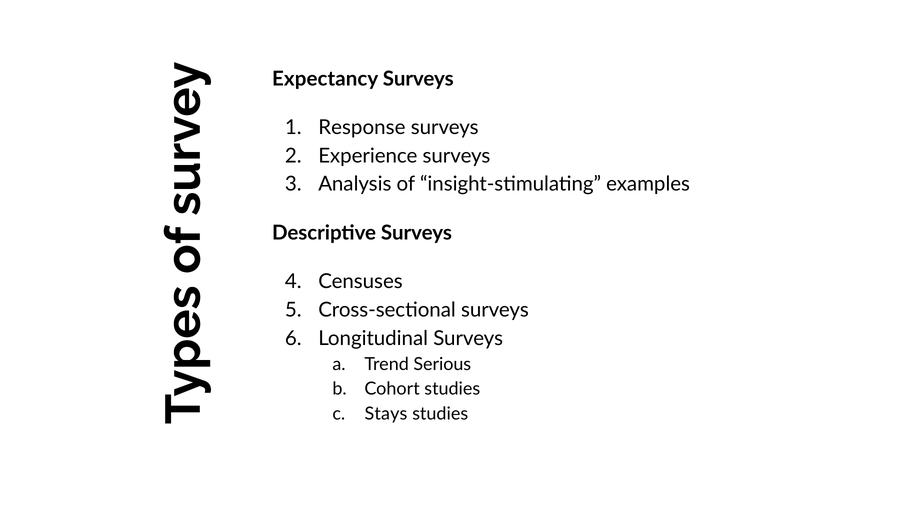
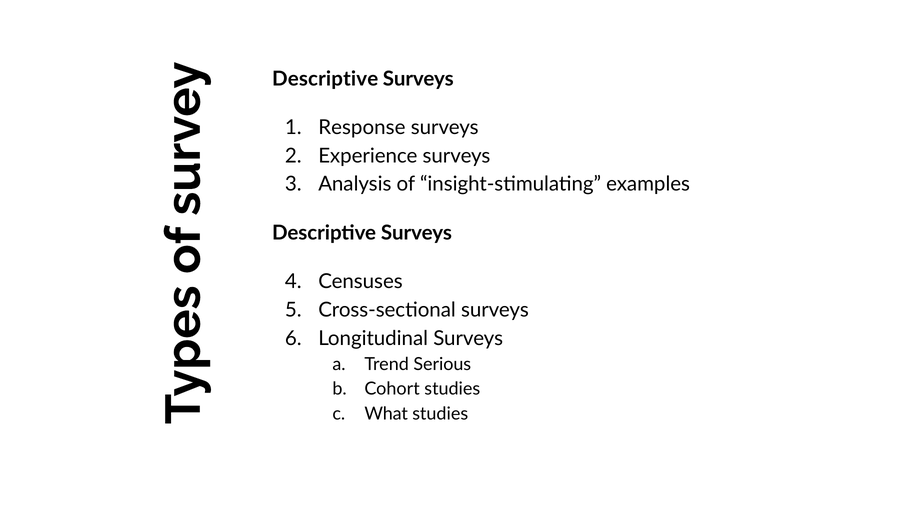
Expectancy: Expectancy -> Descriptive (325, 79)
Stays: Stays -> What (386, 414)
